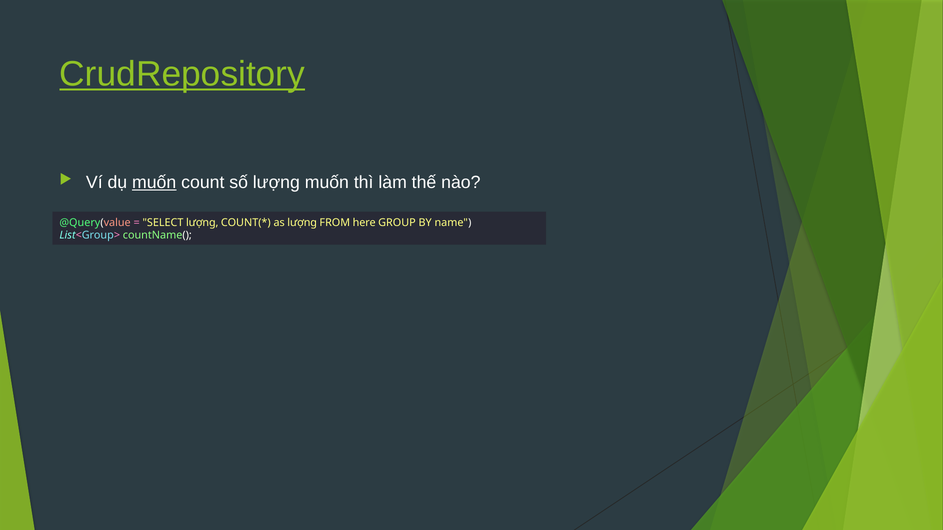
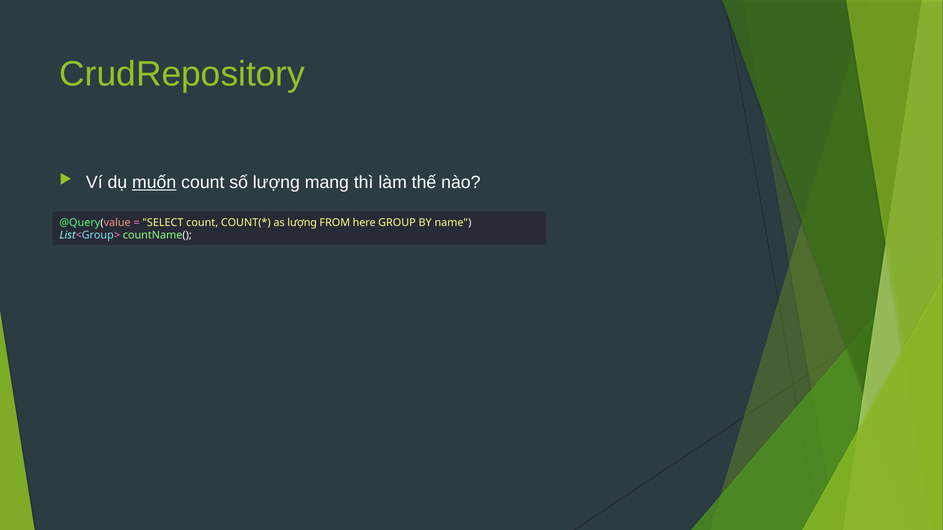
CrudRepository underline: present -> none (182, 74)
lượng muốn: muốn -> mang (327, 183)
SELECT lượng: lượng -> count (202, 223)
